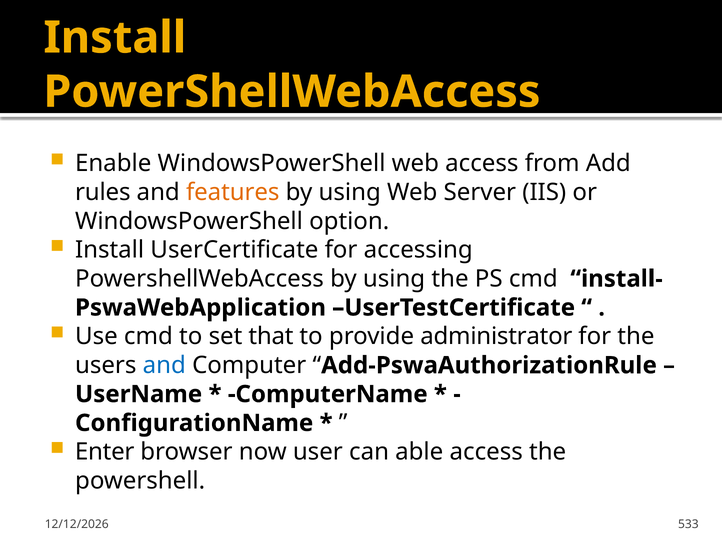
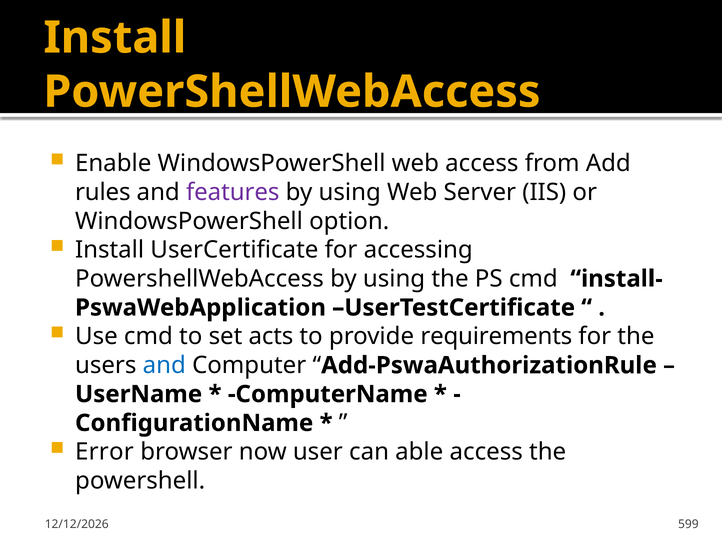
features colour: orange -> purple (233, 192)
that: that -> acts (271, 337)
administrator: administrator -> requirements (496, 337)
Enter: Enter -> Error (104, 452)
533: 533 -> 599 (688, 525)
